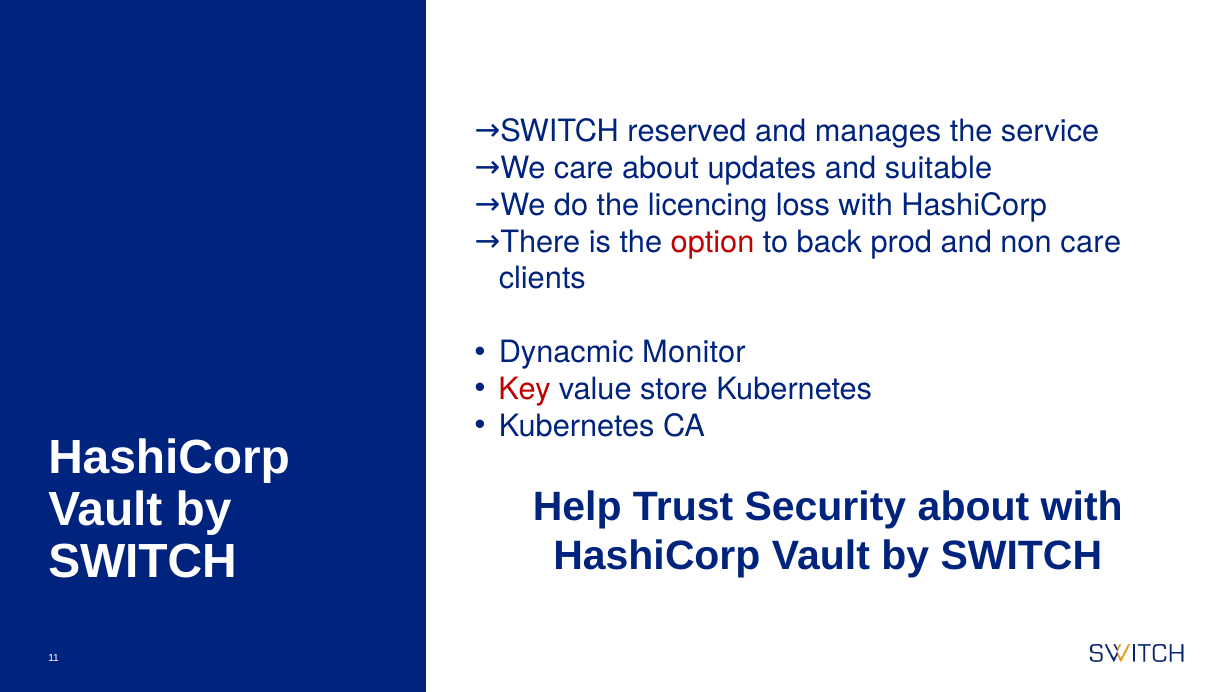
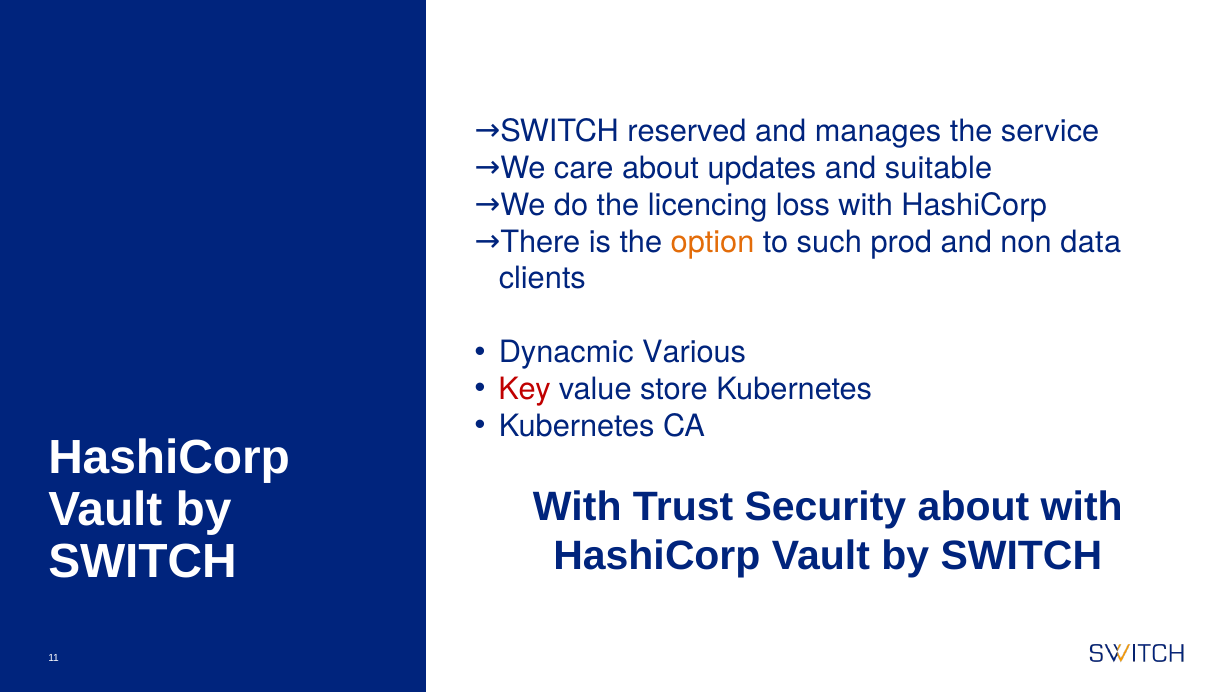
option colour: red -> orange (713, 242)
back: back -> such (829, 242)
non care: care -> data (1091, 242)
Monitor: Monitor -> Various (694, 353)
Help: Help -> With (577, 507)
